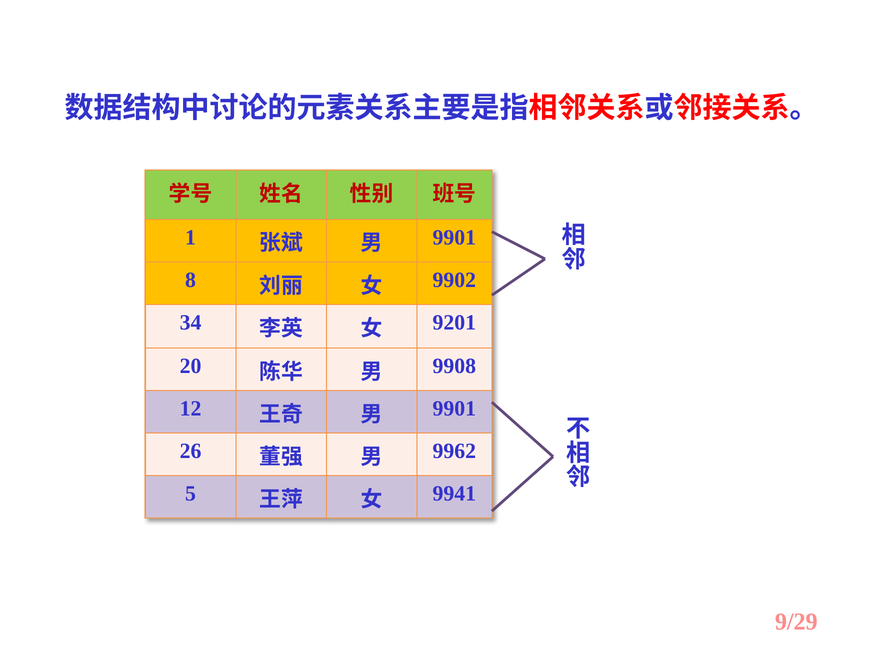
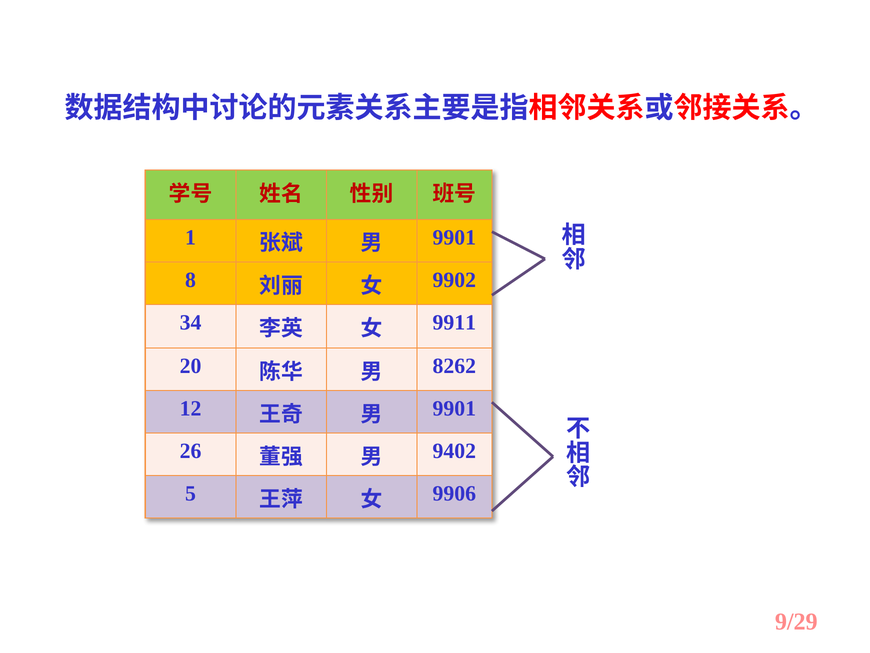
9201: 9201 -> 9911 (454, 322)
9908: 9908 -> 8262 (454, 366)
9962: 9962 -> 9402 (454, 451)
9941: 9941 -> 9906 (454, 493)
